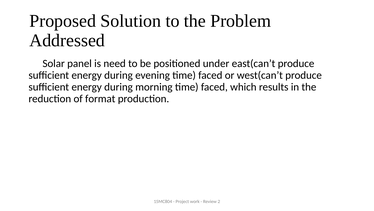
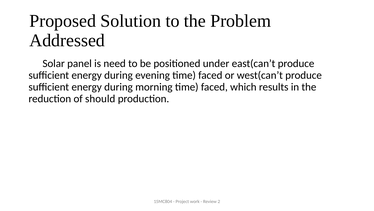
format: format -> should (100, 98)
